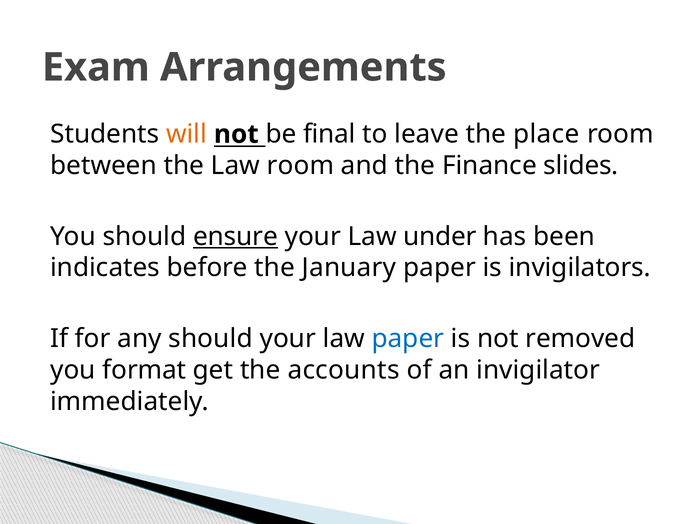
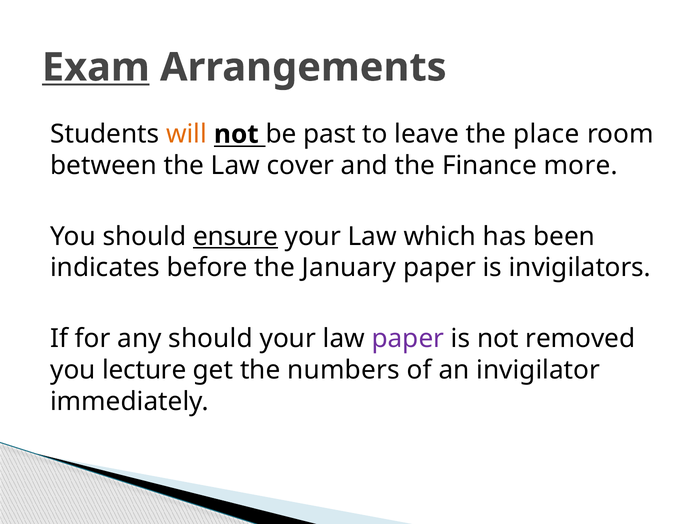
Exam underline: none -> present (96, 67)
final: final -> past (329, 134)
Law room: room -> cover (300, 166)
slides: slides -> more (581, 166)
under: under -> which (440, 236)
paper colour: blue -> purple (408, 339)
format: format -> lecture (144, 370)
accounts: accounts -> numbers (344, 370)
